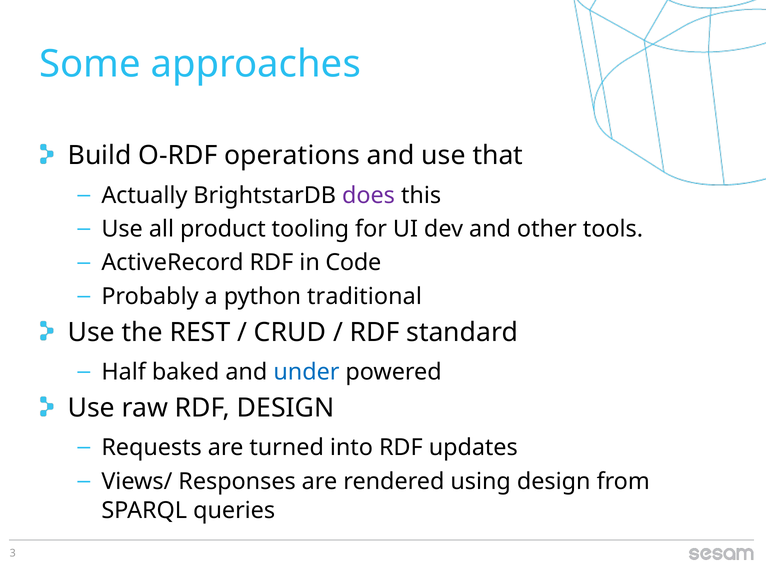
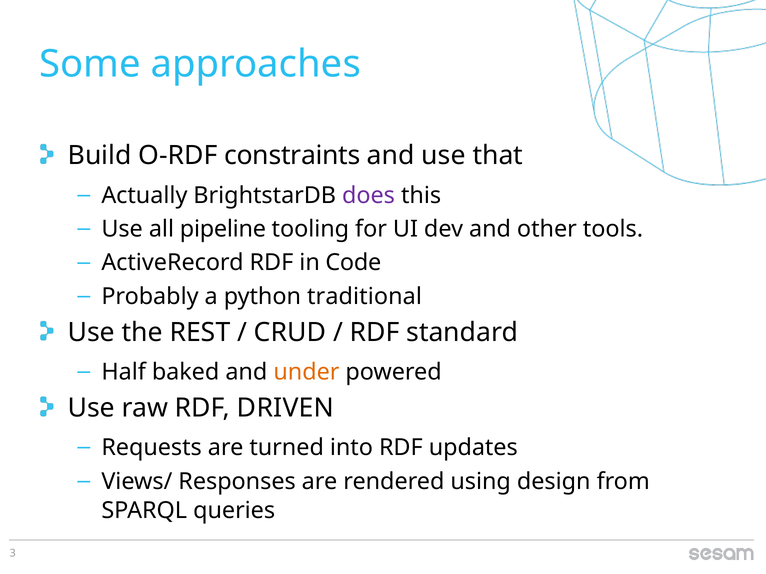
operations: operations -> constraints (292, 156)
product: product -> pipeline (223, 229)
under colour: blue -> orange (306, 372)
RDF DESIGN: DESIGN -> DRIVEN (286, 408)
